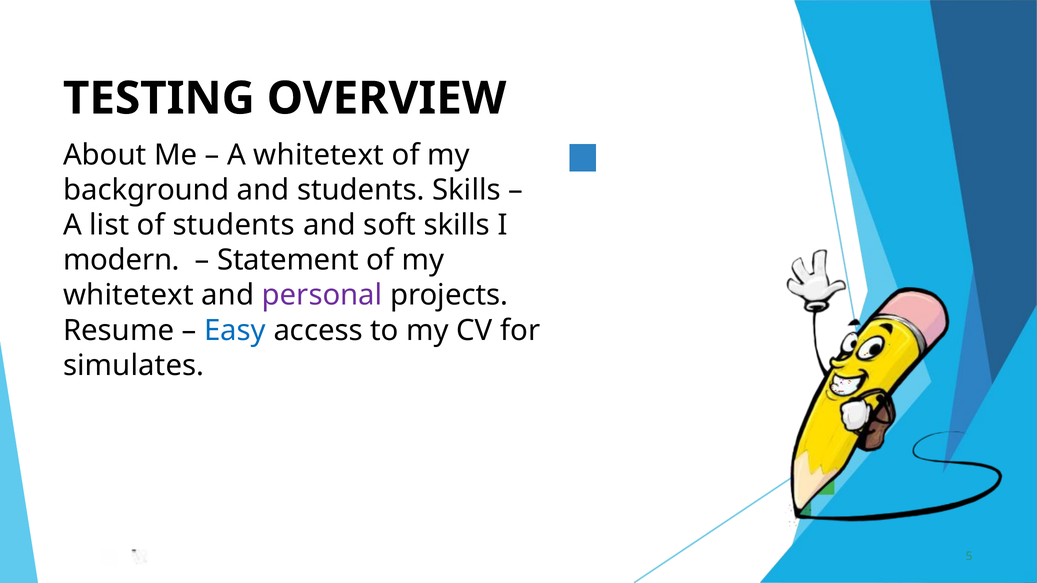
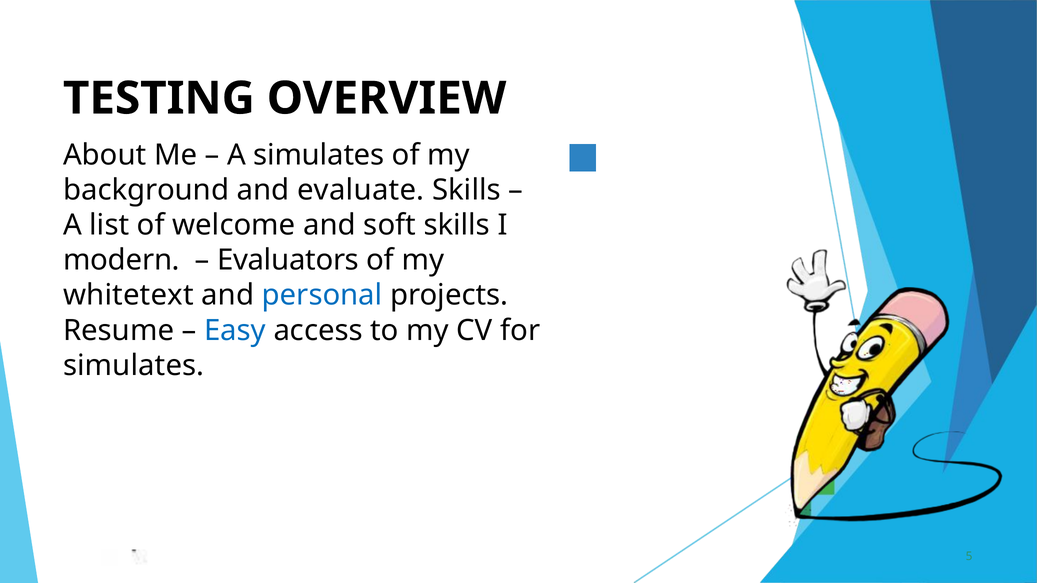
A whitetext: whitetext -> simulates (319, 155)
and students: students -> evaluate (361, 190)
of students: students -> welcome (234, 225)
Statement: Statement -> Evaluators (288, 260)
personal colour: purple -> blue (322, 295)
